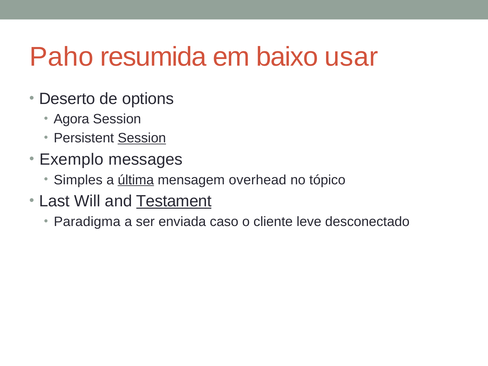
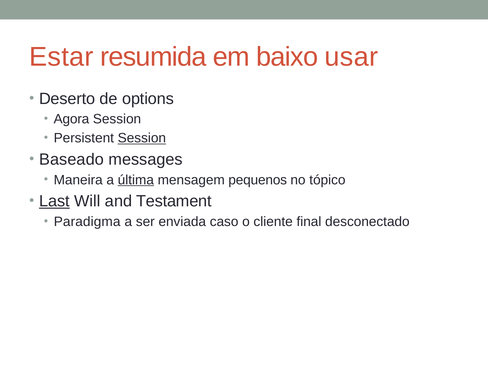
Paho: Paho -> Estar (61, 57)
Exemplo: Exemplo -> Baseado (72, 159)
Simples: Simples -> Maneira (78, 180)
overhead: overhead -> pequenos (258, 180)
Last underline: none -> present (54, 201)
Testament underline: present -> none (174, 201)
leve: leve -> final (309, 222)
